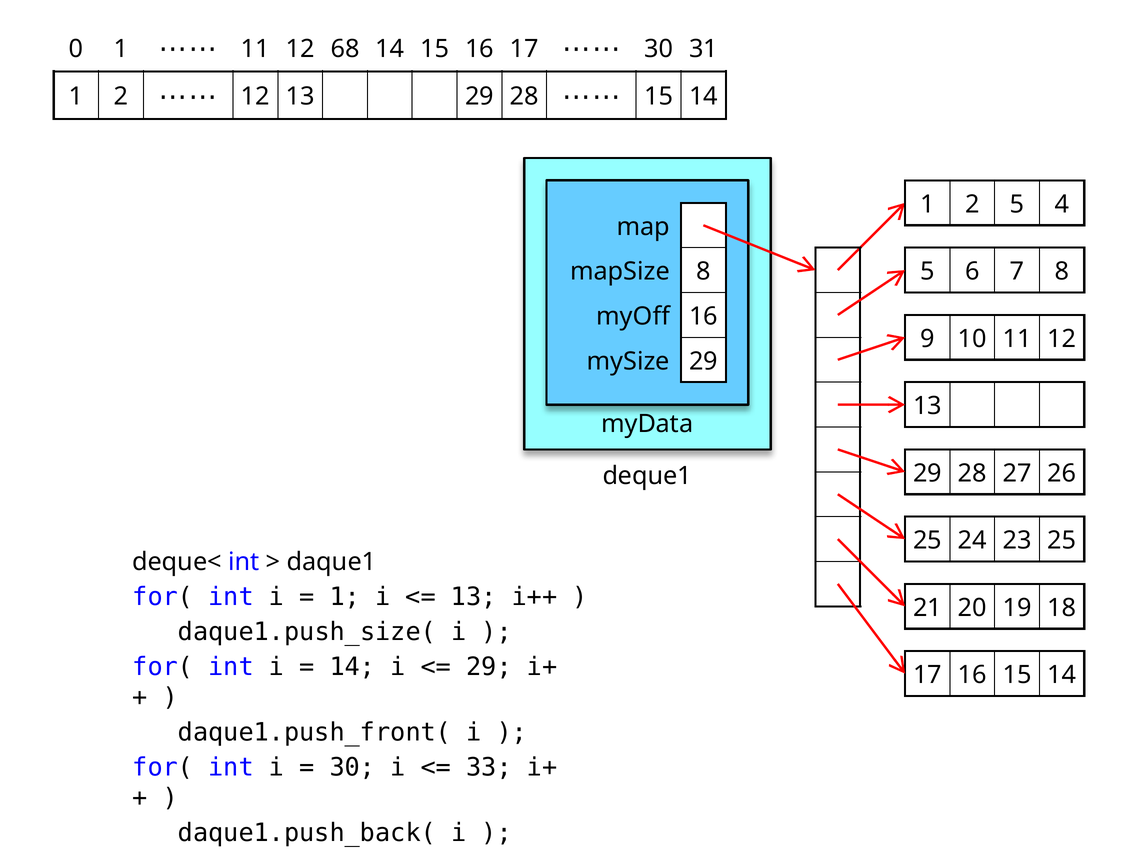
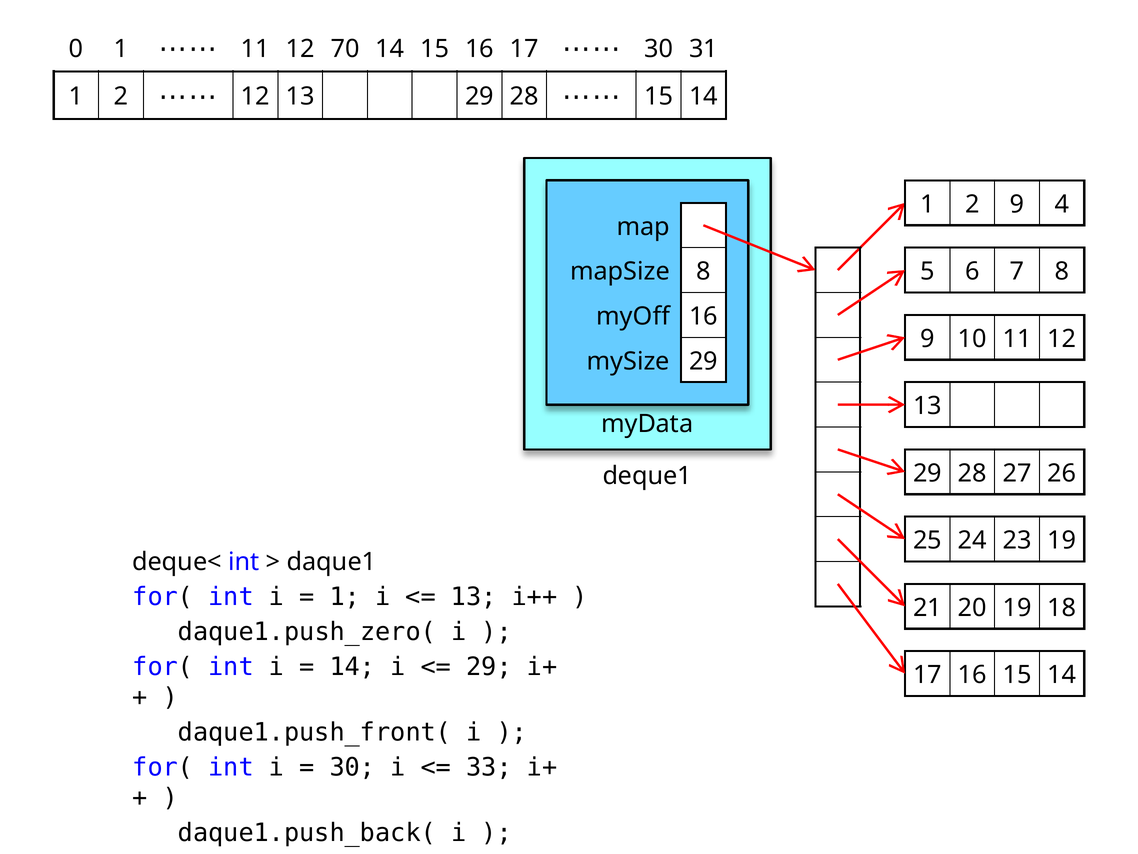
68: 68 -> 70 (345, 49)
2 5: 5 -> 9 (1017, 204)
23 25: 25 -> 19 (1062, 540)
daque1.push_size(: daque1.push_size( -> daque1.push_zero( (307, 632)
